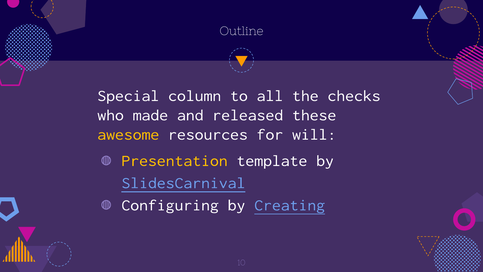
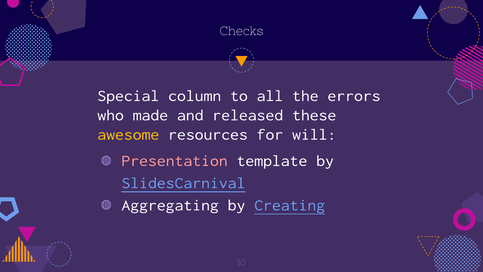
Outline: Outline -> Checks (241, 31)
checks: checks -> errors (354, 96)
Presentation colour: yellow -> pink (175, 160)
Configuring: Configuring -> Aggregating (170, 205)
